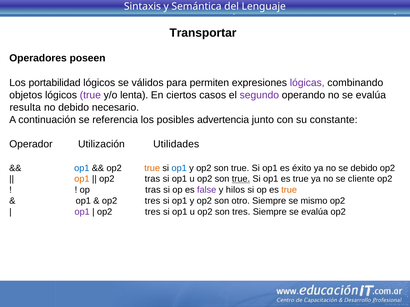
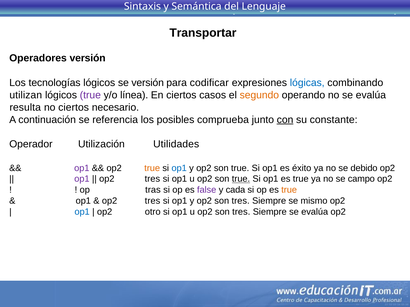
Operadores poseen: poseen -> versión (88, 58)
portabilidad: portabilidad -> tecnologías (55, 83)
se válidos: válidos -> versión (148, 83)
permiten: permiten -> codificar (209, 83)
lógicas colour: purple -> blue (307, 83)
objetos: objetos -> utilizan (26, 95)
lenta: lenta -> línea (134, 95)
segundo colour: purple -> orange (259, 95)
no debido: debido -> ciertos (74, 108)
advertencia: advertencia -> comprueba (223, 120)
con underline: none -> present (285, 120)
op1 colour: blue -> purple (82, 168)
op1 colour: orange -> purple (82, 179)
tras: tras -> tres (152, 179)
cliente: cliente -> campo (361, 179)
hilos: hilos -> cada (235, 190)
y op2 son otro: otro -> tres (241, 201)
op1 colour: purple -> blue (82, 212)
tres: tres -> otro (153, 212)
